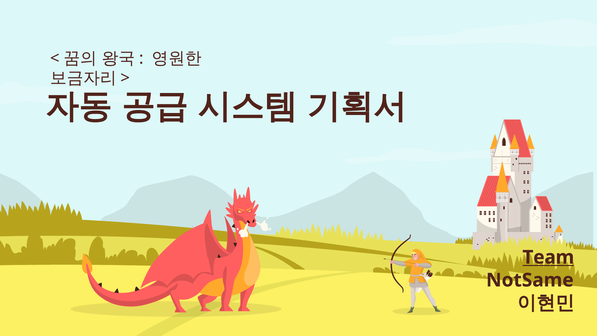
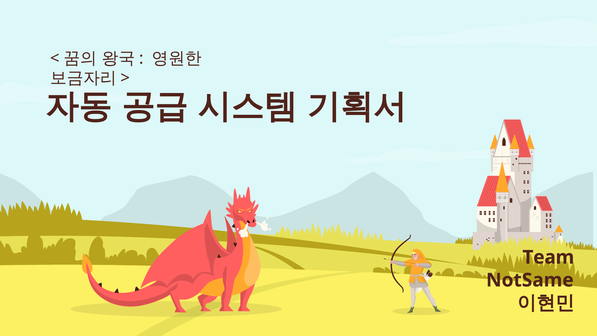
Team underline: present -> none (548, 257)
